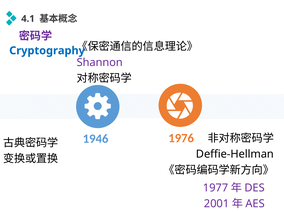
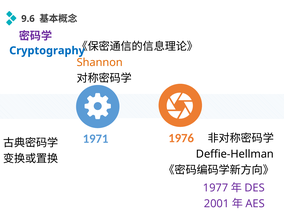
4.1: 4.1 -> 9.6 (28, 19)
Shannon colour: purple -> orange (100, 62)
1946: 1946 -> 1971 (96, 139)
